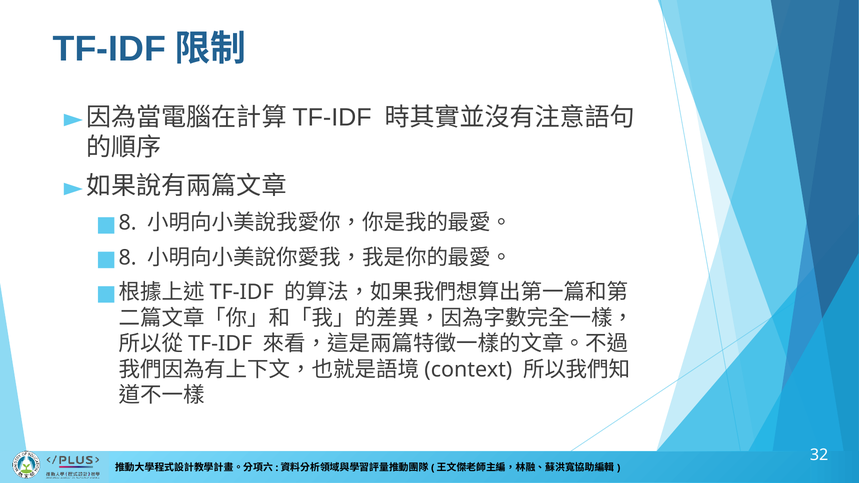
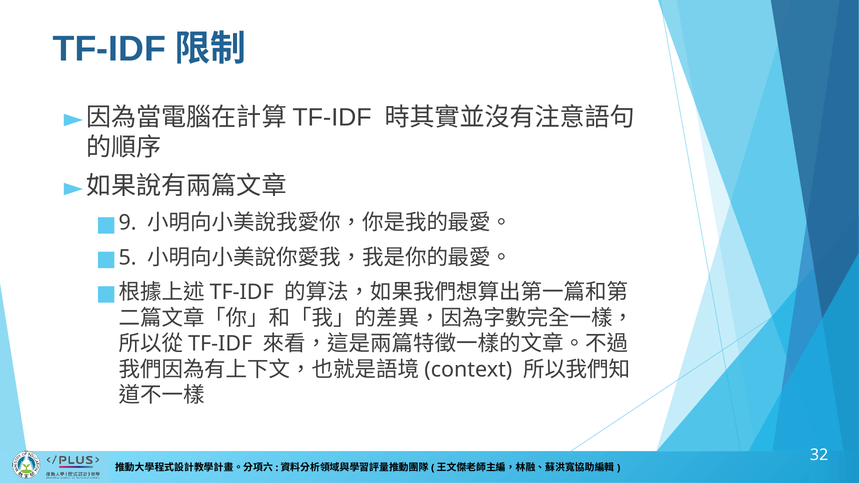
8: 8 -> 9 (128, 223)
8: 8 -> 5 (128, 258)
